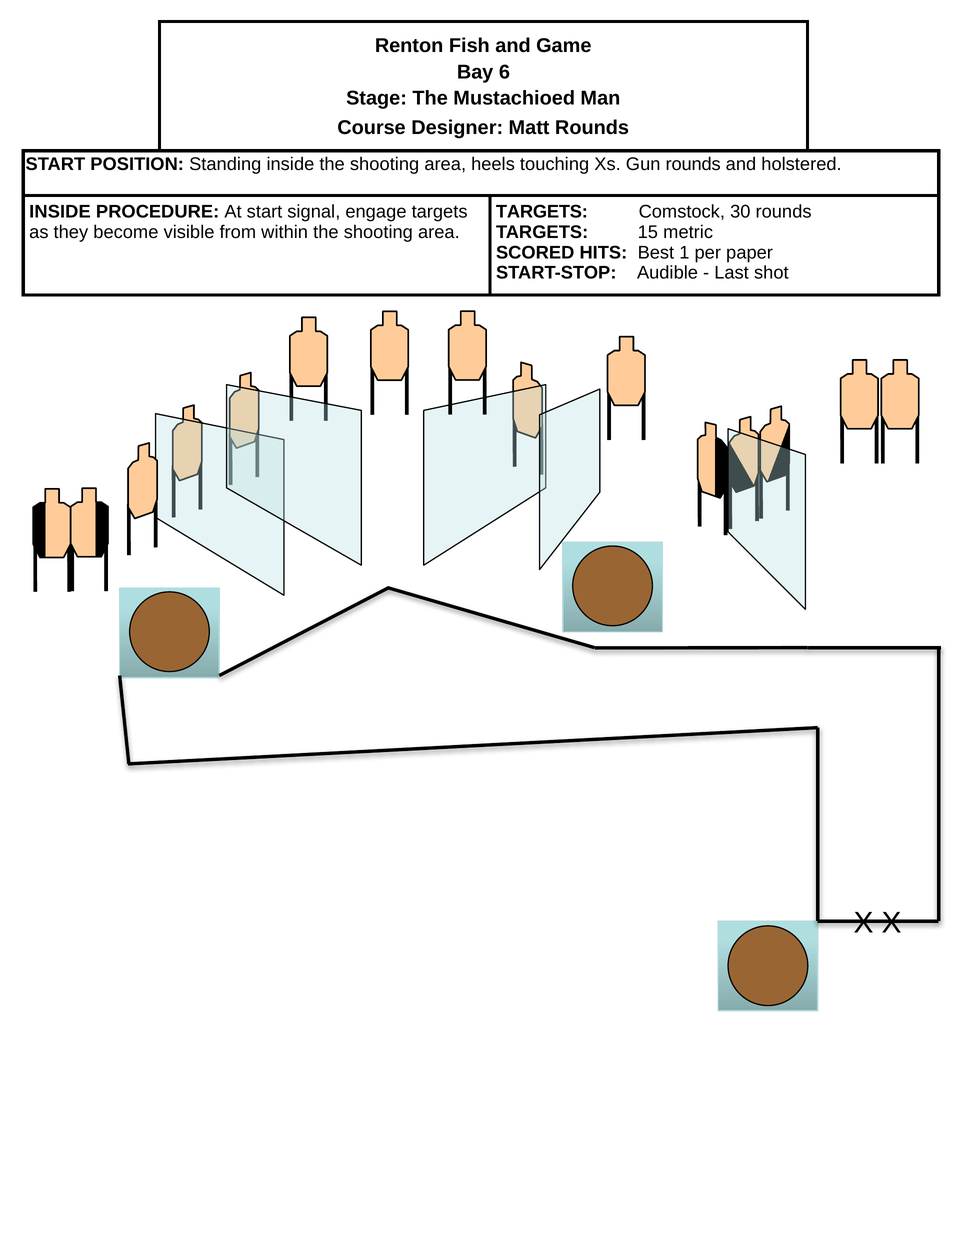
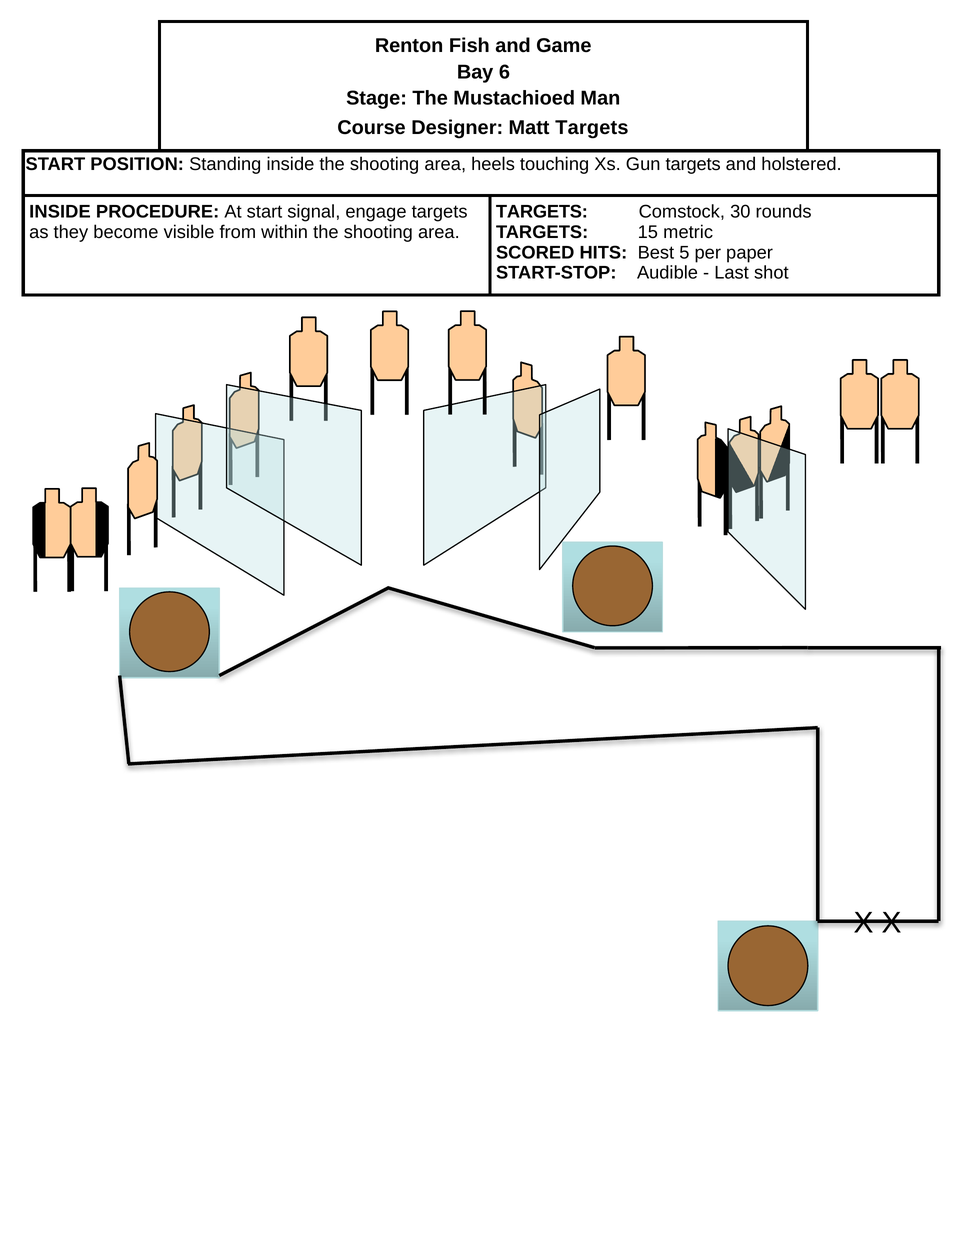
Matt Rounds: Rounds -> Targets (592, 128)
Gun rounds: rounds -> targets (693, 164)
1: 1 -> 5 (684, 253)
